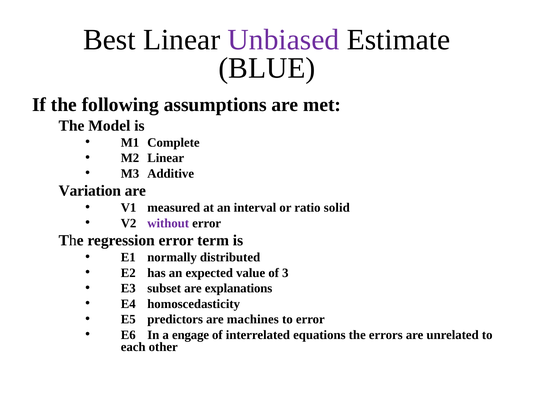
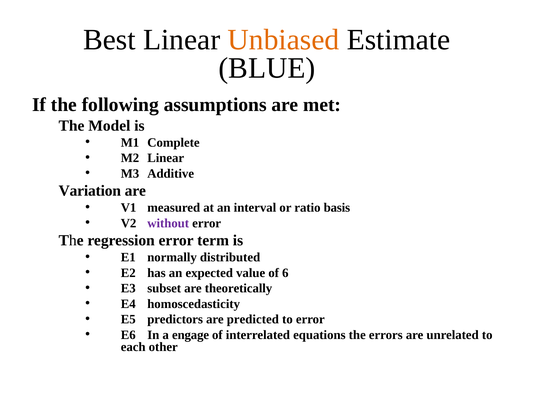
Unbiased colour: purple -> orange (283, 40)
solid: solid -> basis (337, 207)
3: 3 -> 6 (285, 272)
explanations: explanations -> theoretically (239, 288)
machines: machines -> predicted (253, 319)
